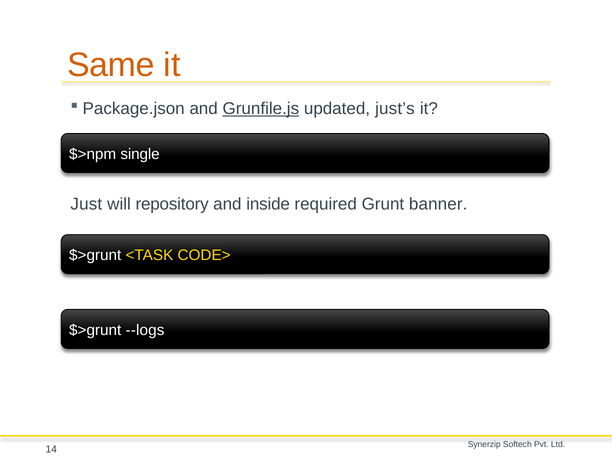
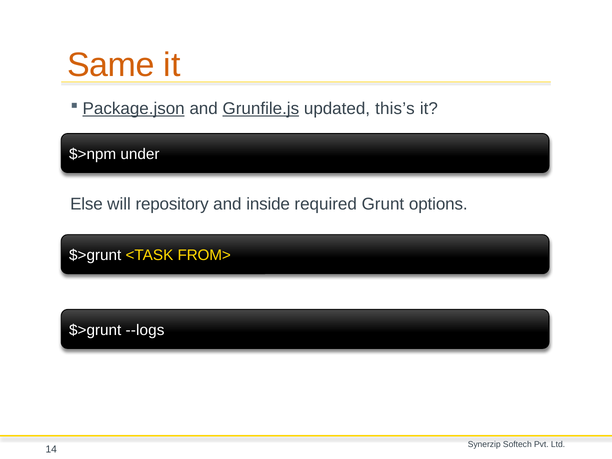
Package.json underline: none -> present (134, 109)
just’s: just’s -> this’s (395, 109)
single: single -> under (140, 154)
Just: Just -> Else (86, 204)
banner: banner -> options (438, 204)
CODE>: CODE> -> FROM> (204, 255)
